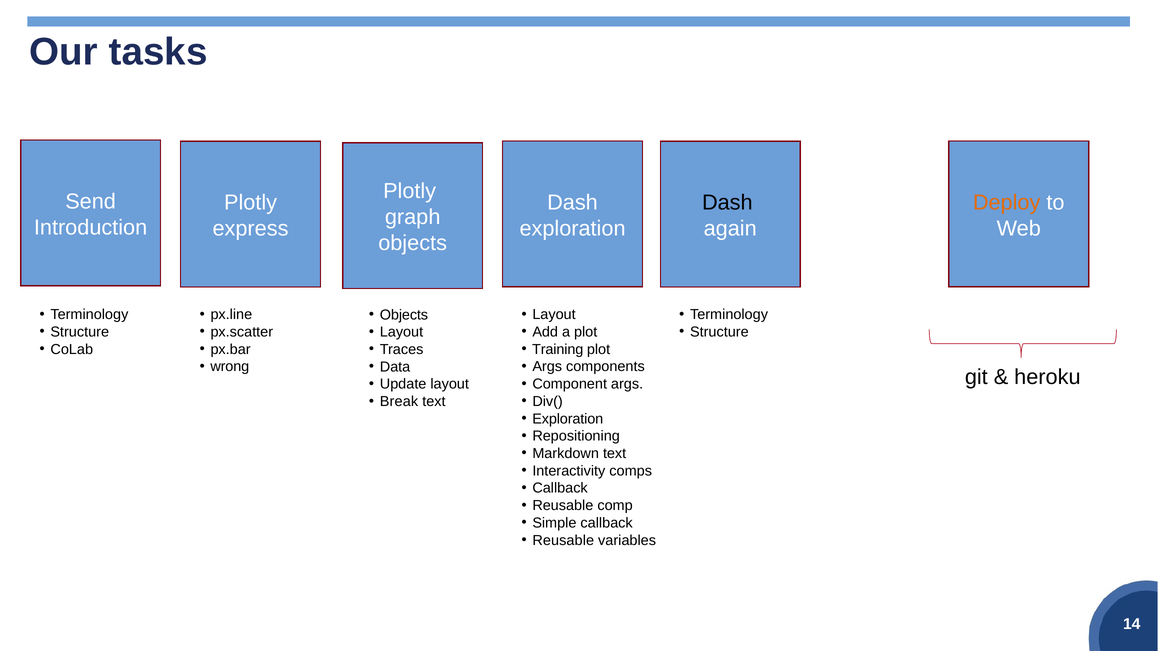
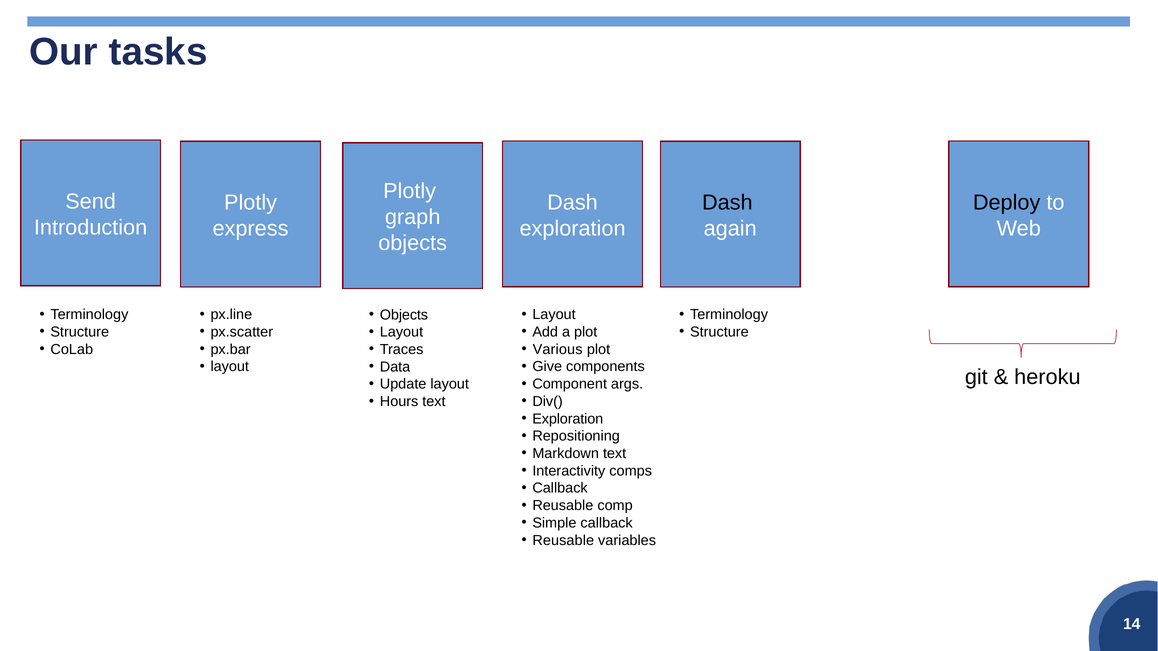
Deploy colour: orange -> black (1007, 203)
Training: Training -> Various (558, 349)
wrong: wrong -> layout (230, 367)
Args: Args -> Give (547, 367)
Break: Break -> Hours (399, 402)
